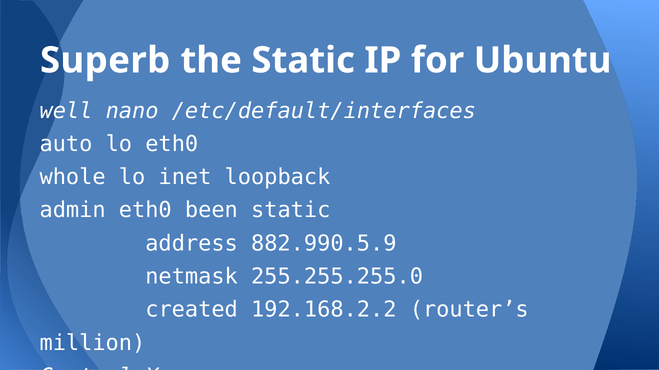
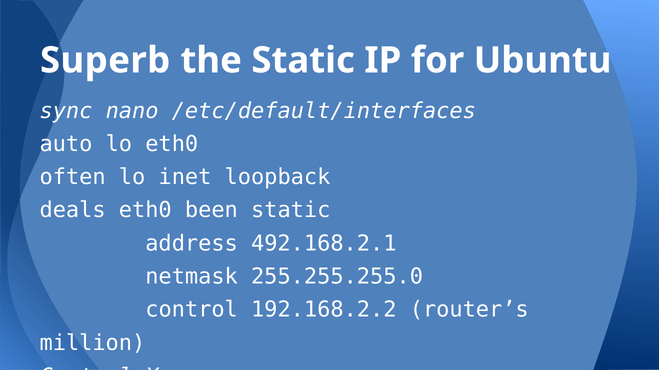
well: well -> sync (66, 111)
whole: whole -> often (73, 177)
admin: admin -> deals (73, 211)
882.990.5.9: 882.990.5.9 -> 492.168.2.1 (324, 244)
created: created -> control (192, 310)
